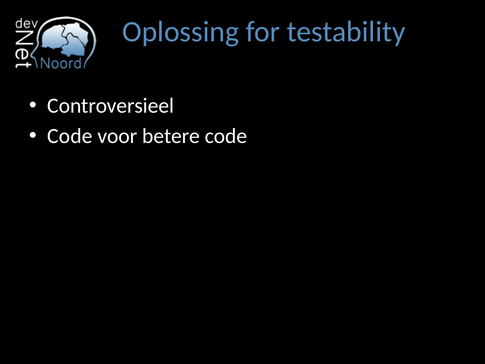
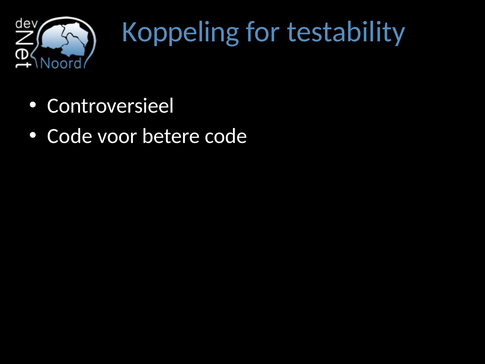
Oplossing: Oplossing -> Koppeling (181, 32)
